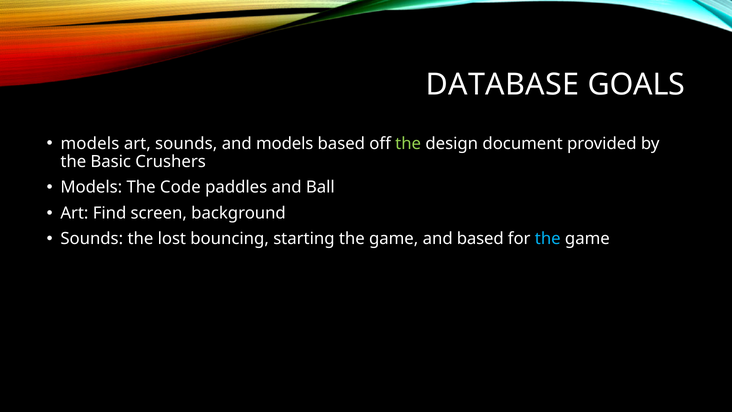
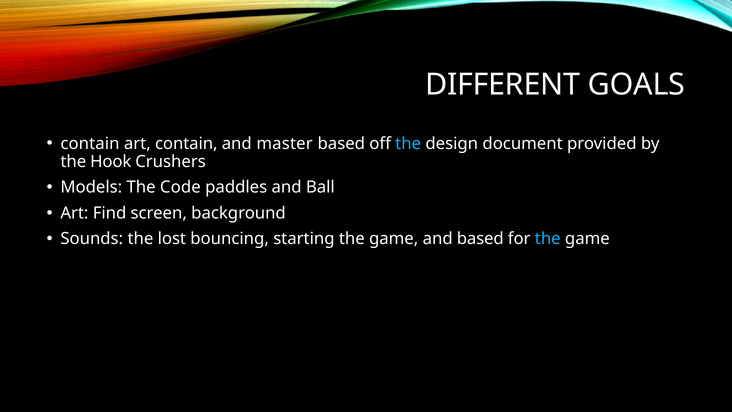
DATABASE: DATABASE -> DIFFERENT (503, 84)
models: models -> contain (90, 143)
art sounds: sounds -> contain (186, 143)
and models: models -> master (285, 143)
the colour: light green -> light blue (408, 143)
Basic: Basic -> Hook (111, 162)
